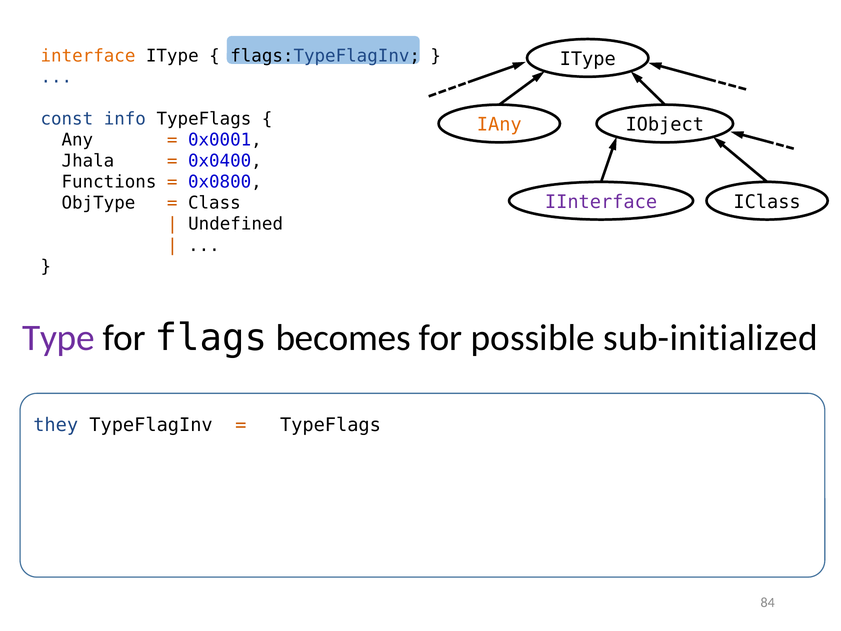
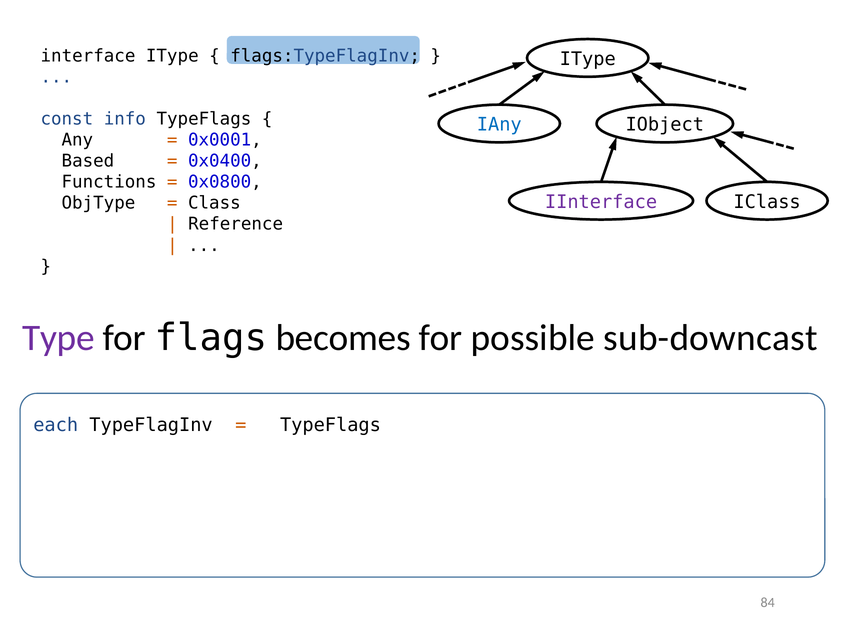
interface colour: orange -> black (88, 56)
IAny colour: orange -> blue (499, 125)
Jhala: Jhala -> Based (88, 161)
Undefined: Undefined -> Reference (236, 224)
sub-initialized: sub-initialized -> sub-downcast (711, 338)
they: they -> each (56, 425)
